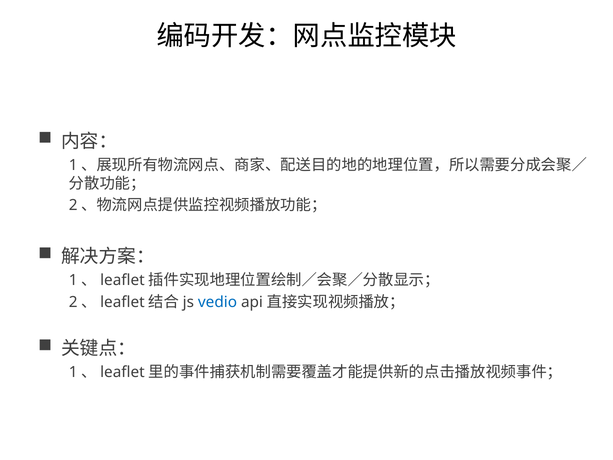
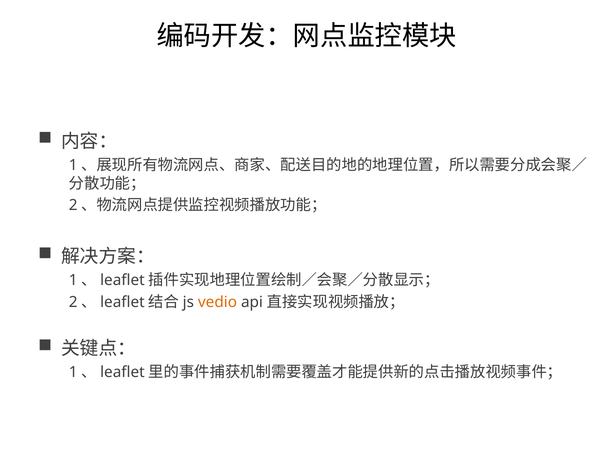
vedio colour: blue -> orange (217, 302)
